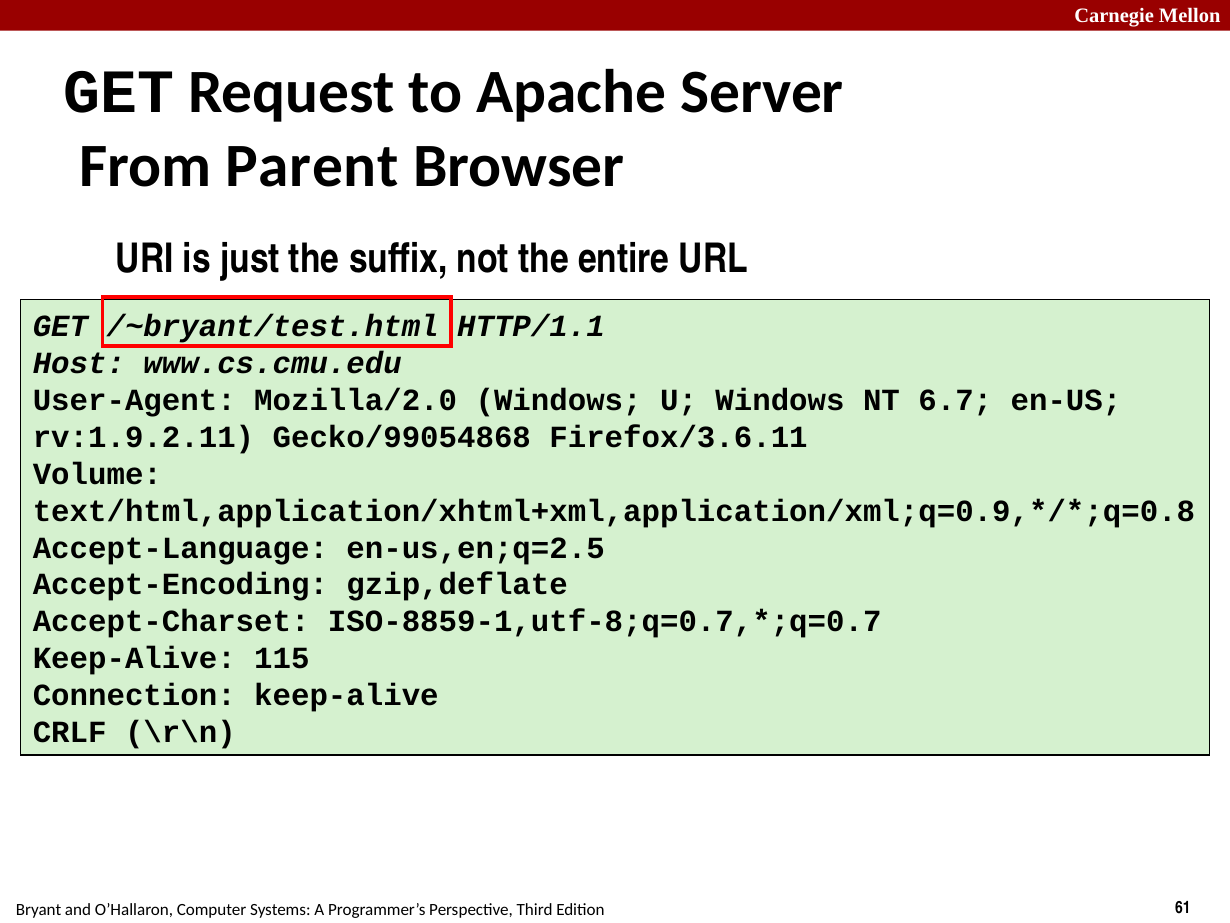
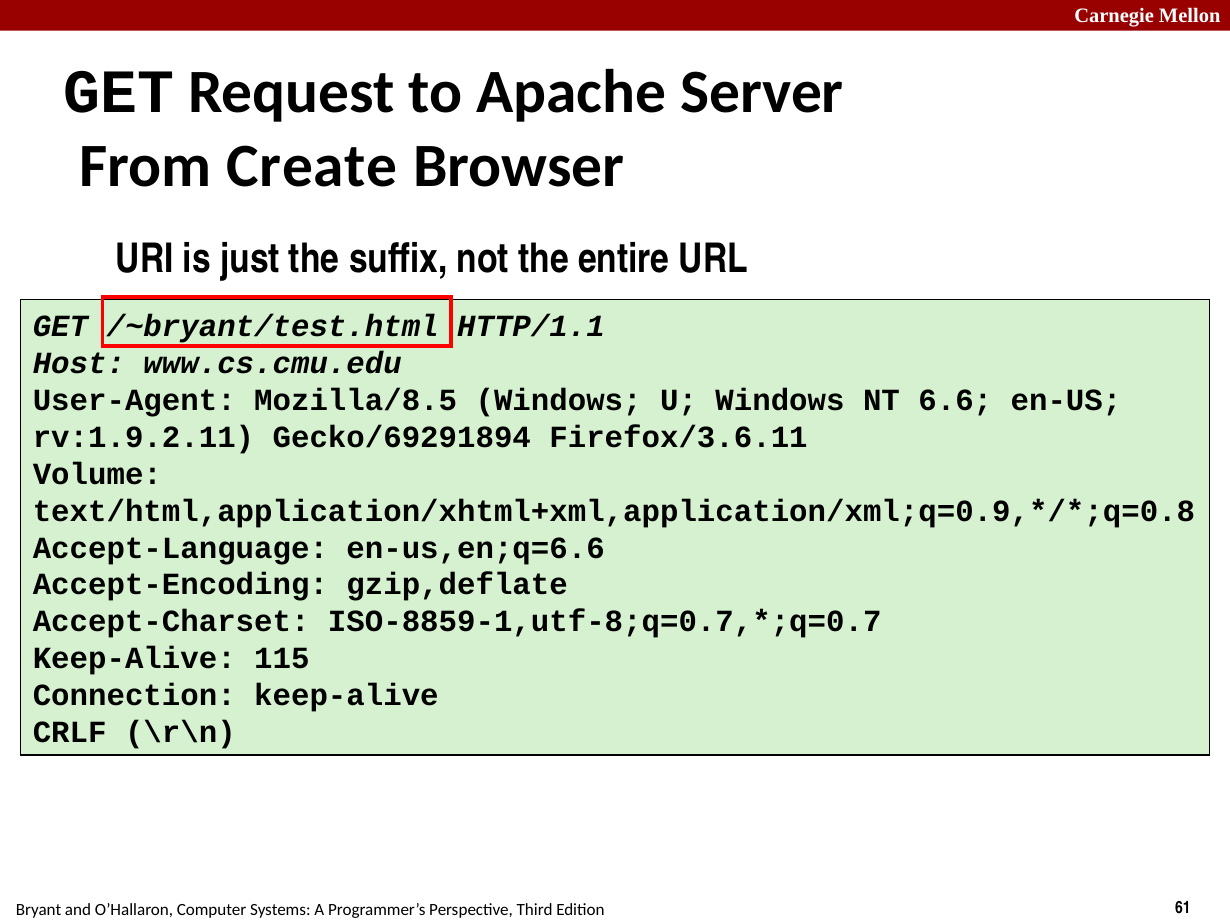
Parent: Parent -> Create (312, 166)
Mozilla/2.0: Mozilla/2.0 -> Mozilla/8.5 (356, 400)
6.7: 6.7 -> 6.6 (955, 400)
Gecko/99054868: Gecko/99054868 -> Gecko/69291894 (402, 437)
en-us,en;q=2.5: en-us,en;q=2.5 -> en-us,en;q=6.6 (476, 548)
